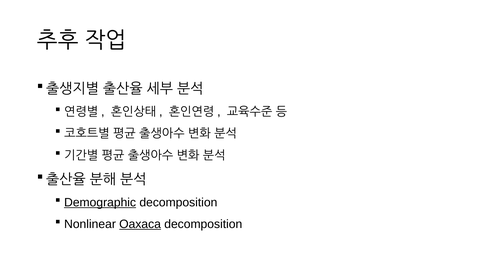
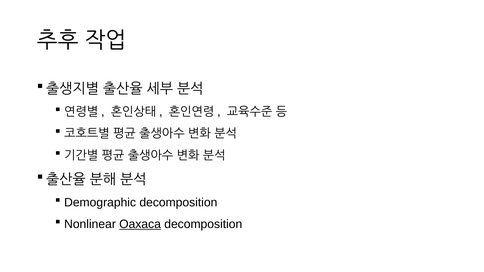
Demographic underline: present -> none (100, 203)
